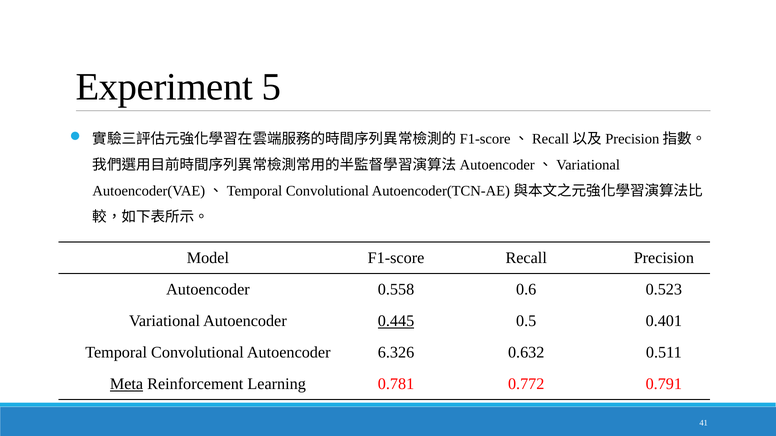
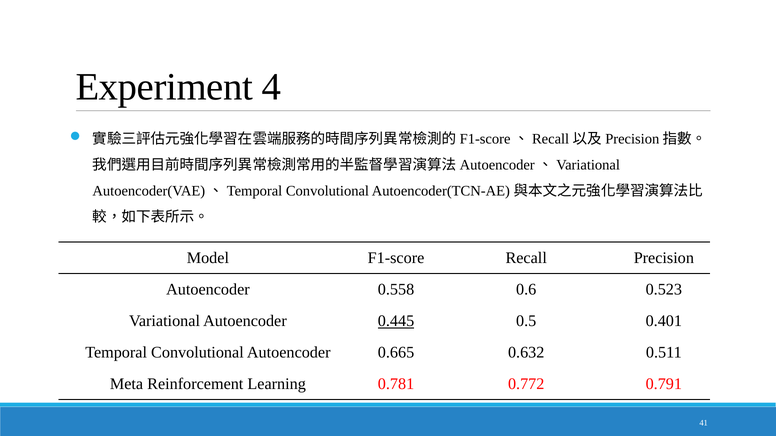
5: 5 -> 4 (271, 87)
6.326: 6.326 -> 0.665 (396, 353)
Meta underline: present -> none (127, 384)
